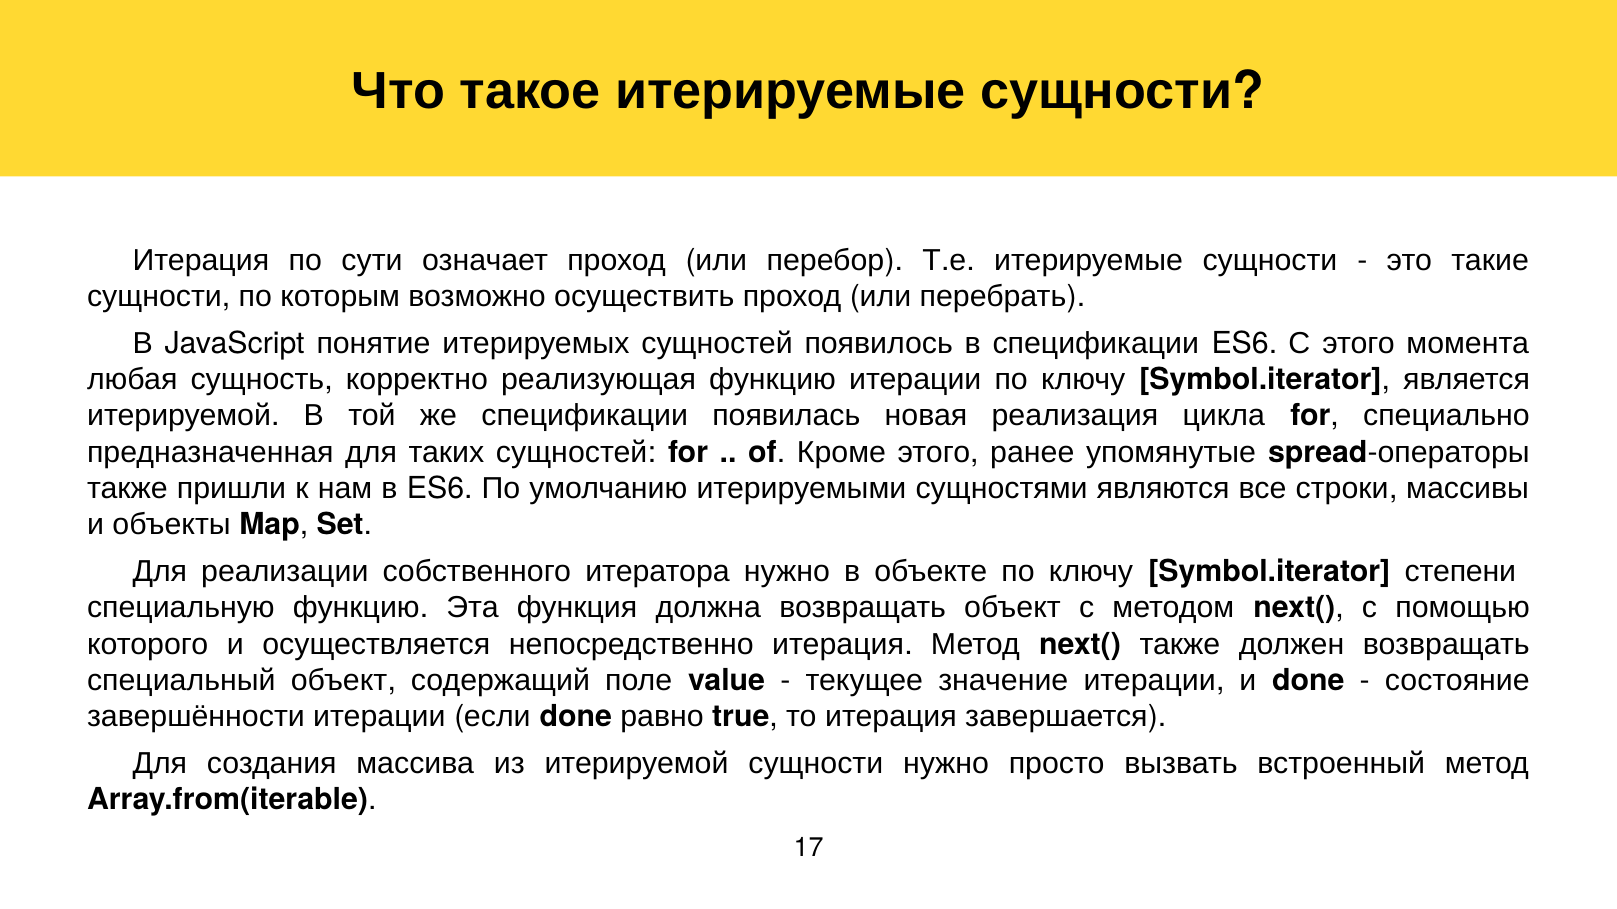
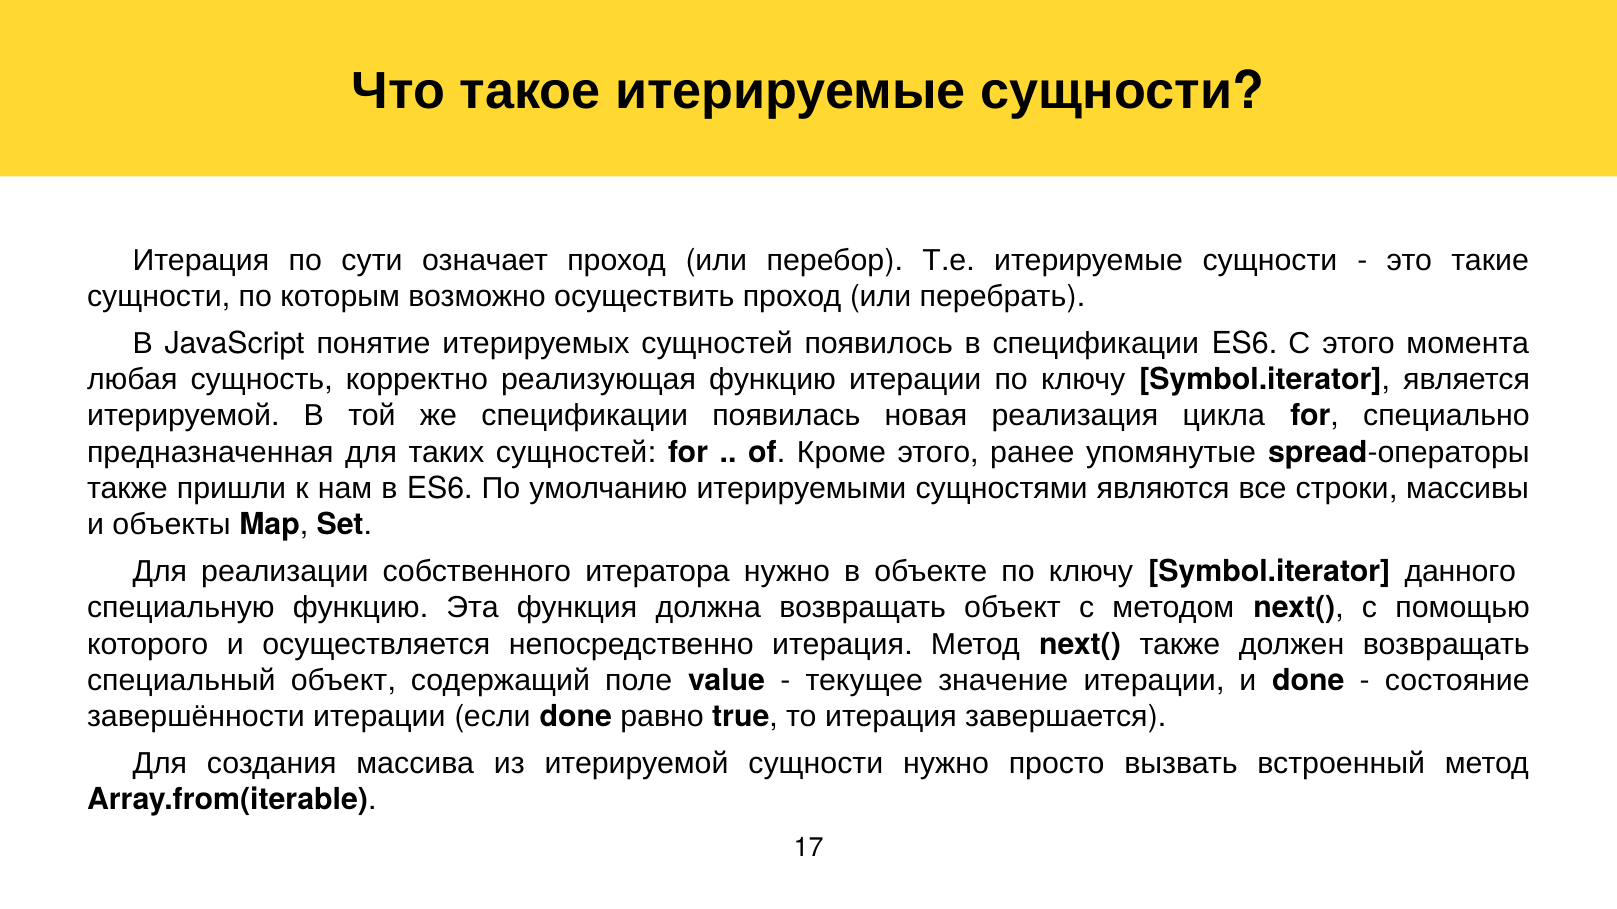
степени: степени -> данного (1460, 572)
